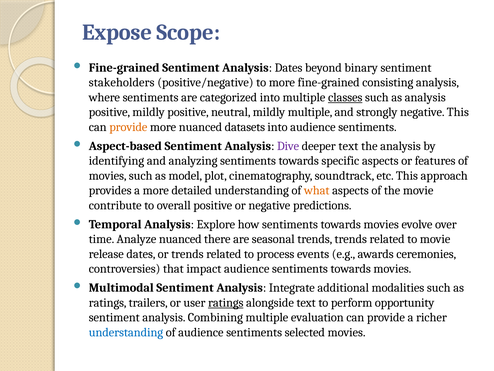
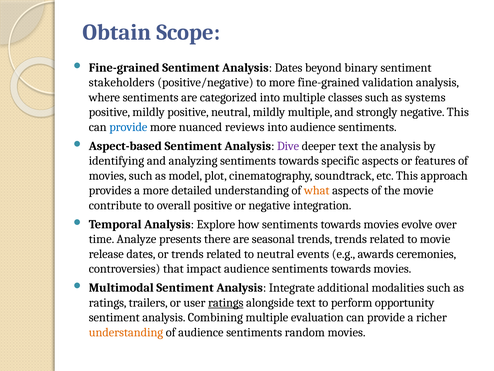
Expose: Expose -> Obtain (117, 32)
consisting: consisting -> validation (388, 82)
classes underline: present -> none (345, 97)
as analysis: analysis -> systems (425, 97)
provide colour: orange -> blue (128, 127)
datasets: datasets -> reviews (245, 127)
predictions: predictions -> integration (322, 205)
Analyze nuanced: nuanced -> presents (180, 239)
to process: process -> neutral (275, 254)
understanding colour: blue -> orange (126, 332)
selected: selected -> random (305, 332)
